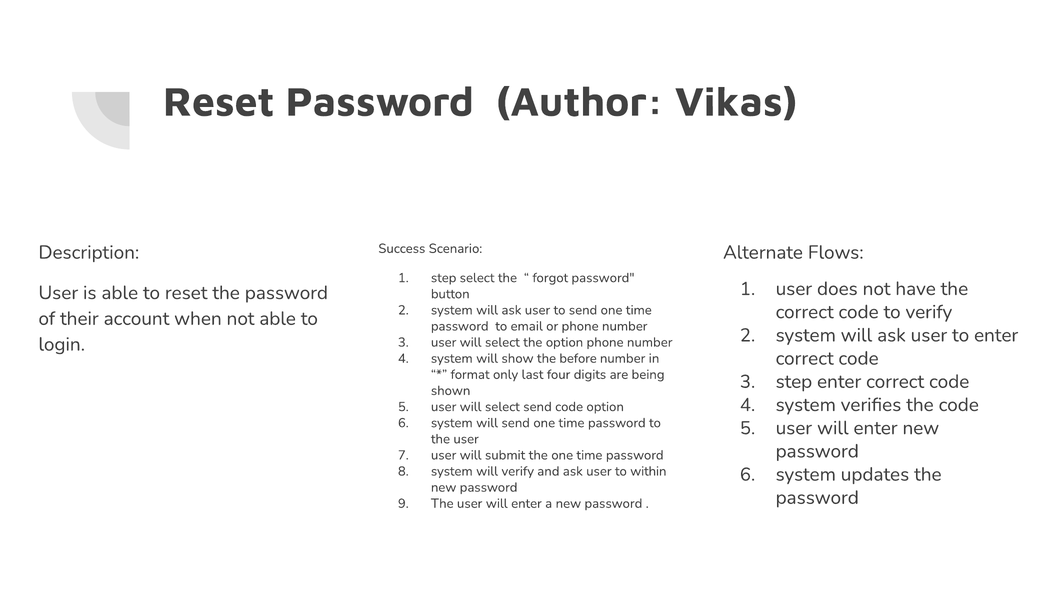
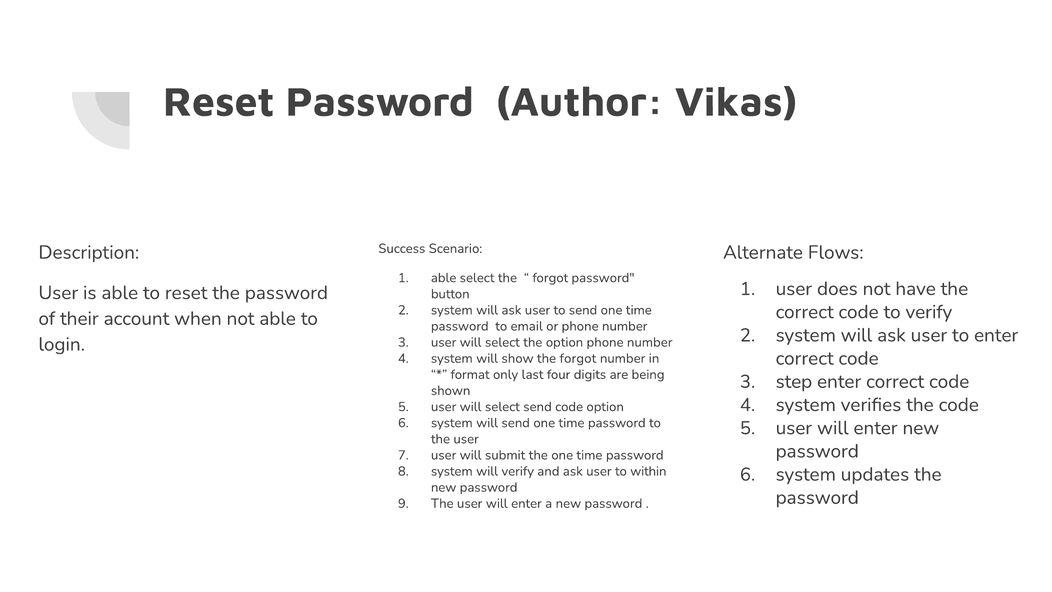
step: step -> able (444, 278)
the before: before -> forgot (578, 358)
